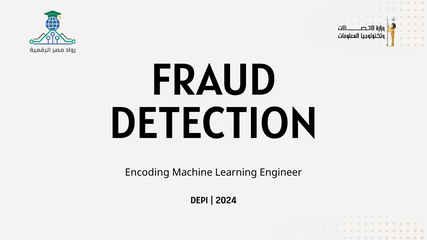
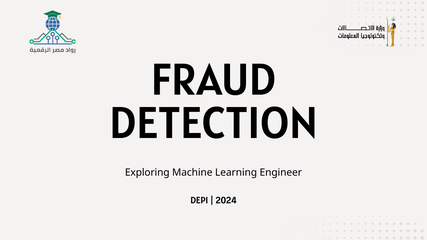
Encoding: Encoding -> Exploring (147, 173)
